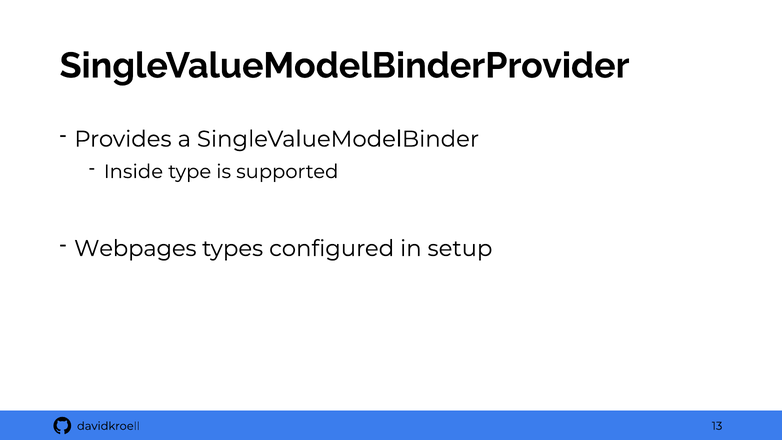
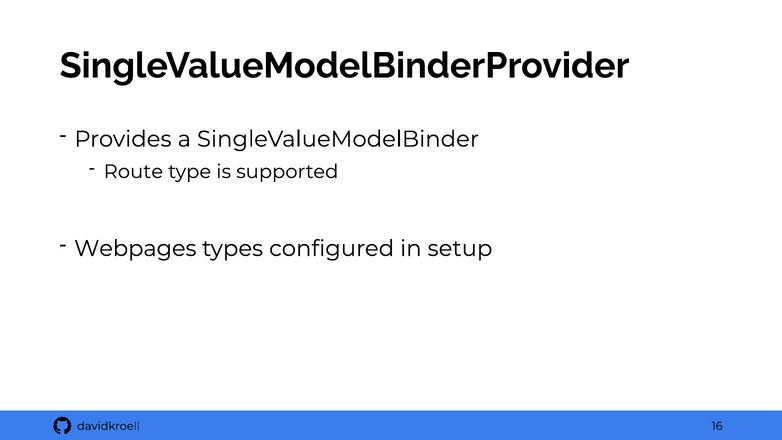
Inside: Inside -> Route (133, 172)
13: 13 -> 16 (717, 426)
